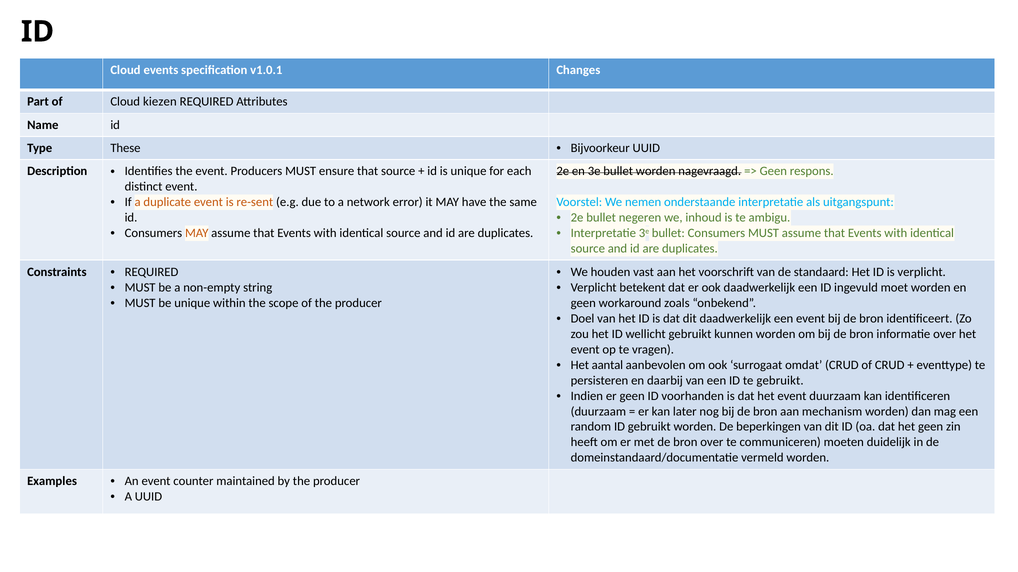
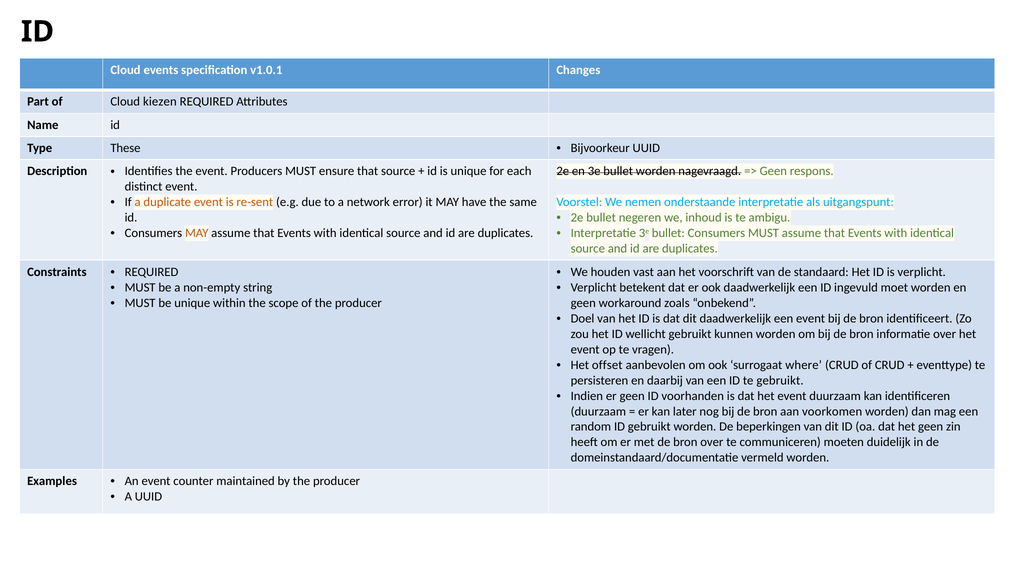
aantal: aantal -> offset (607, 365)
omdat: omdat -> where (804, 365)
mechanism: mechanism -> voorkomen (832, 412)
